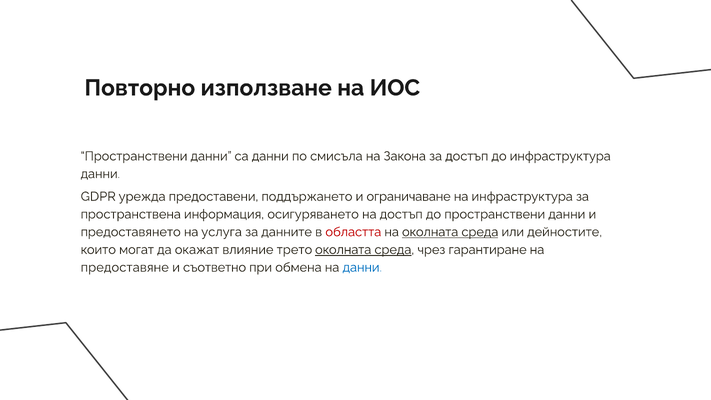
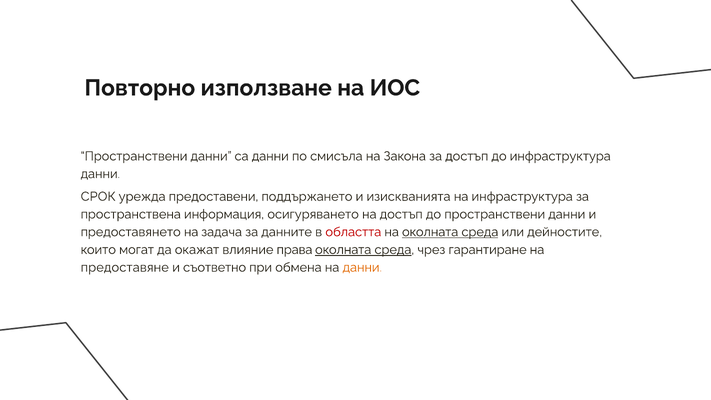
GDPR: GDPR -> СРОК (98, 196)
ограничаване: ограничаване -> изискванията (409, 196)
услуга: услуга -> задача (222, 232)
трето: трето -> права (295, 250)
данни colour: blue -> orange (362, 267)
